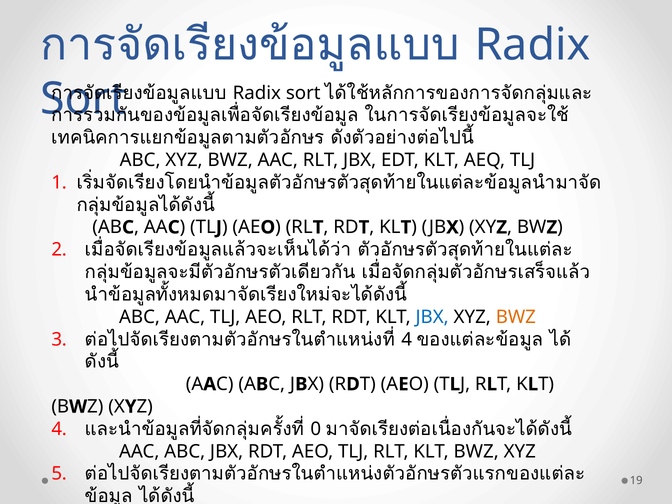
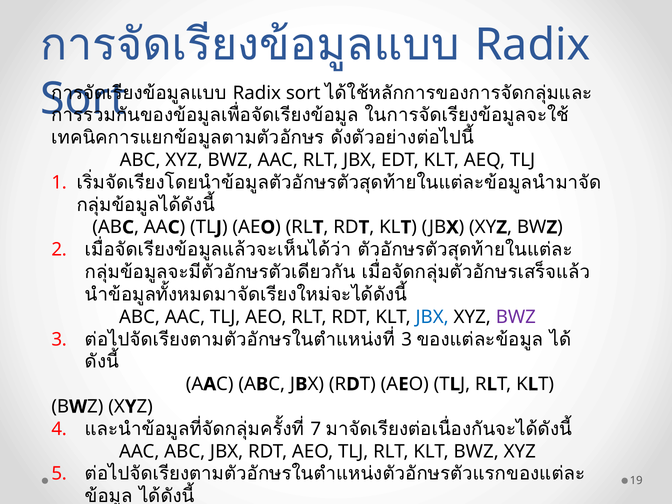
BWZ colour: orange -> purple (516, 317)
4: 4 -> 3 (407, 339)
0: 0 -> 7 (316, 429)
